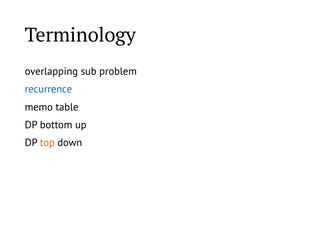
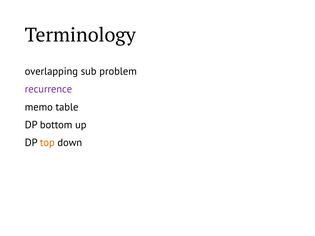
recurrence colour: blue -> purple (48, 89)
